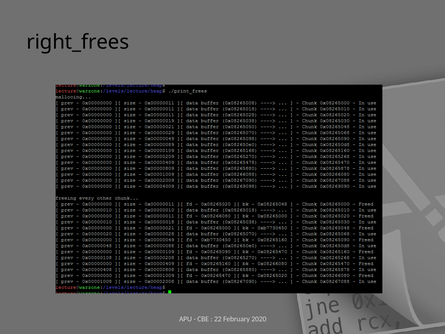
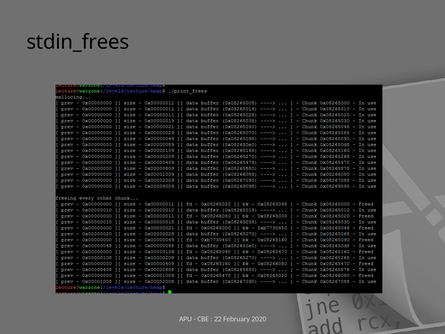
right_frees: right_frees -> stdin_frees (78, 42)
